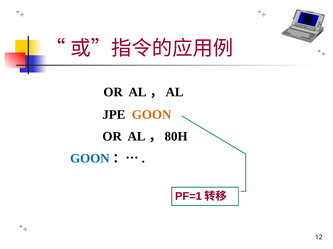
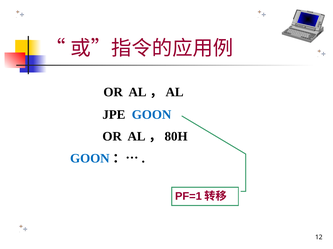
GOON colour: orange -> blue (152, 115)
